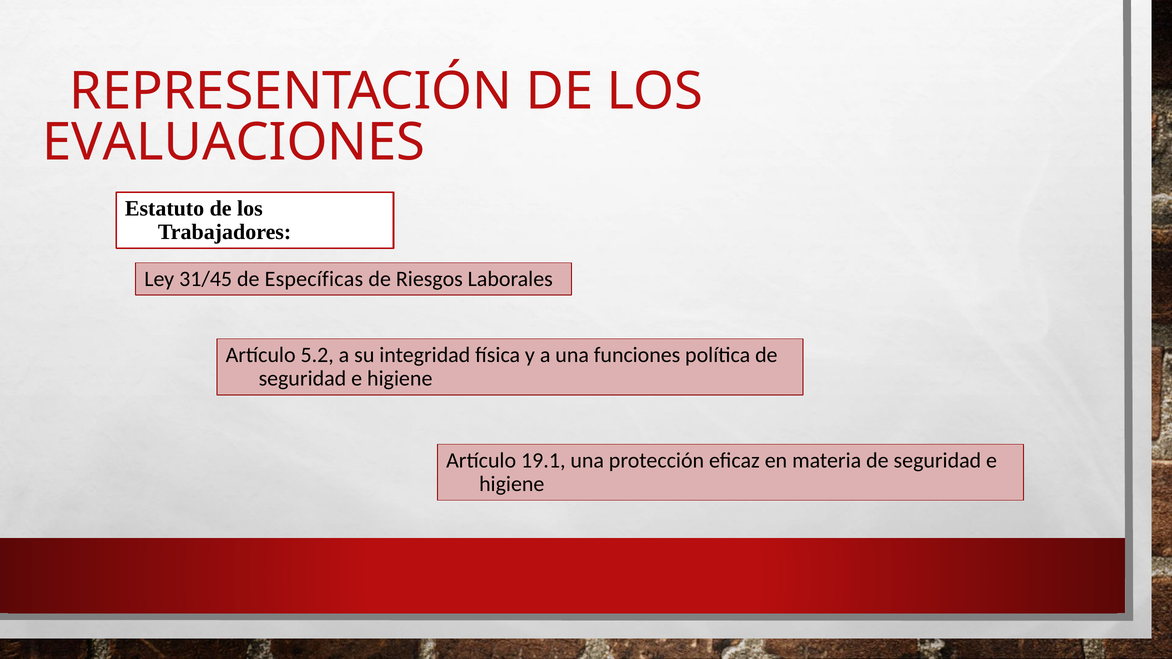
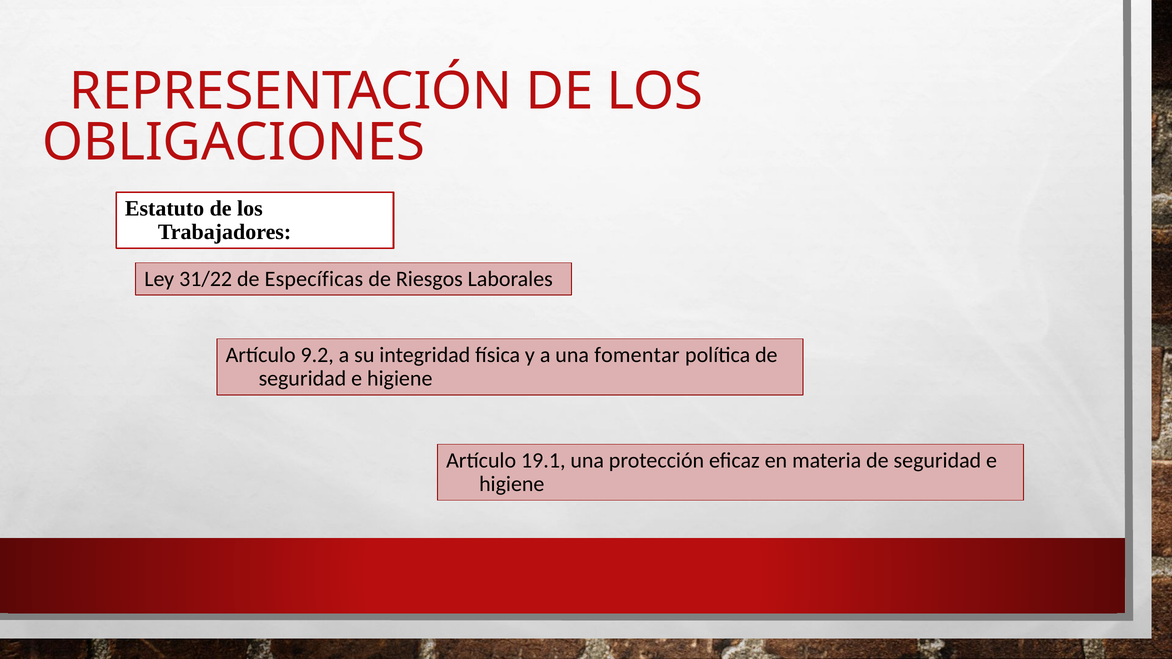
EVALUACIONES: EVALUACIONES -> OBLIGACIONES (234, 142)
31/45: 31/45 -> 31/22 (206, 279)
5.2: 5.2 -> 9.2 (317, 355)
funciones: funciones -> fomentar (637, 355)
